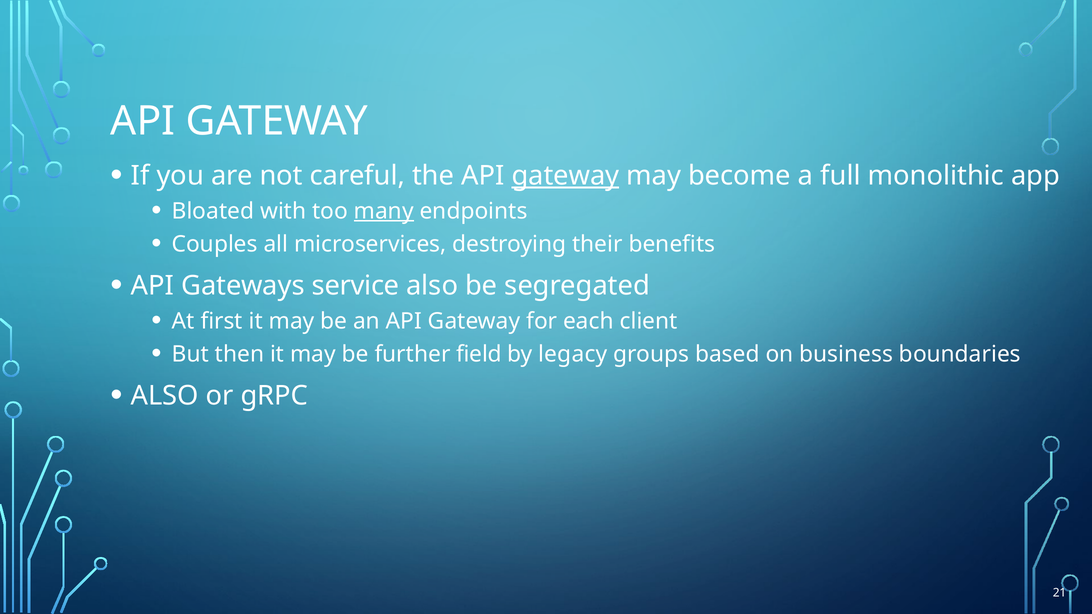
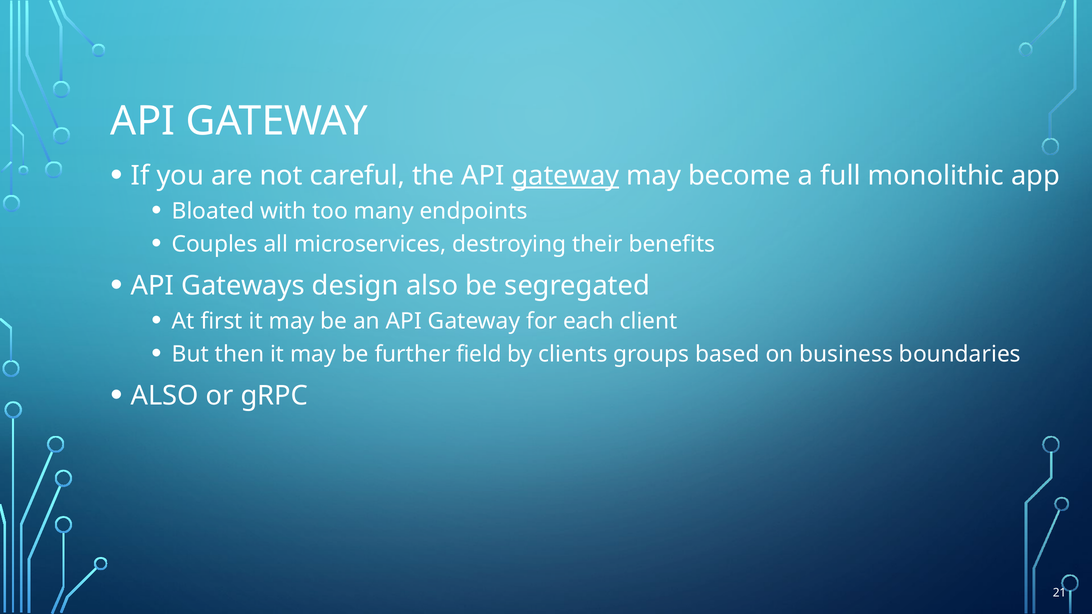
many underline: present -> none (384, 211)
service: service -> design (355, 286)
legacy: legacy -> clients (573, 354)
